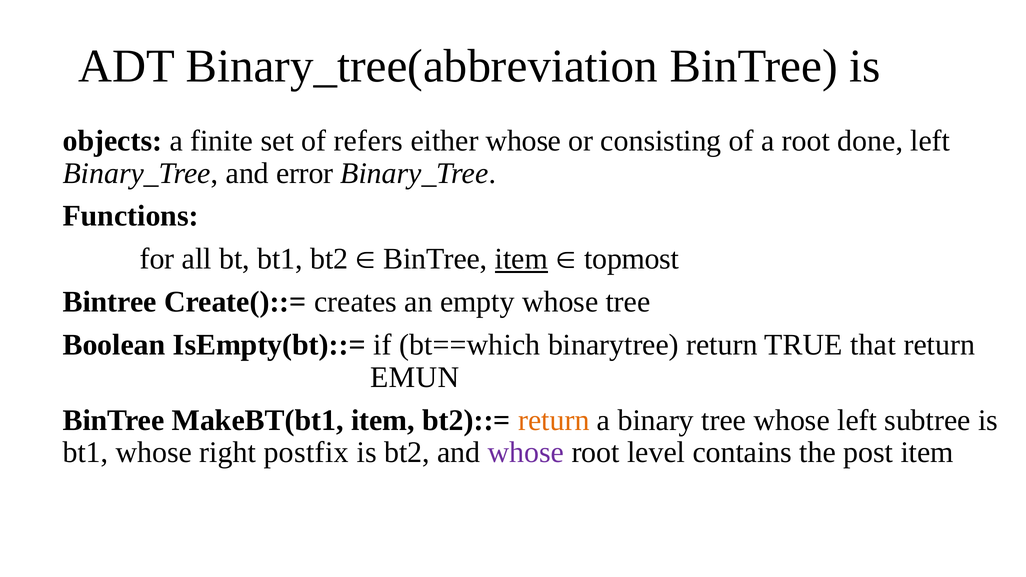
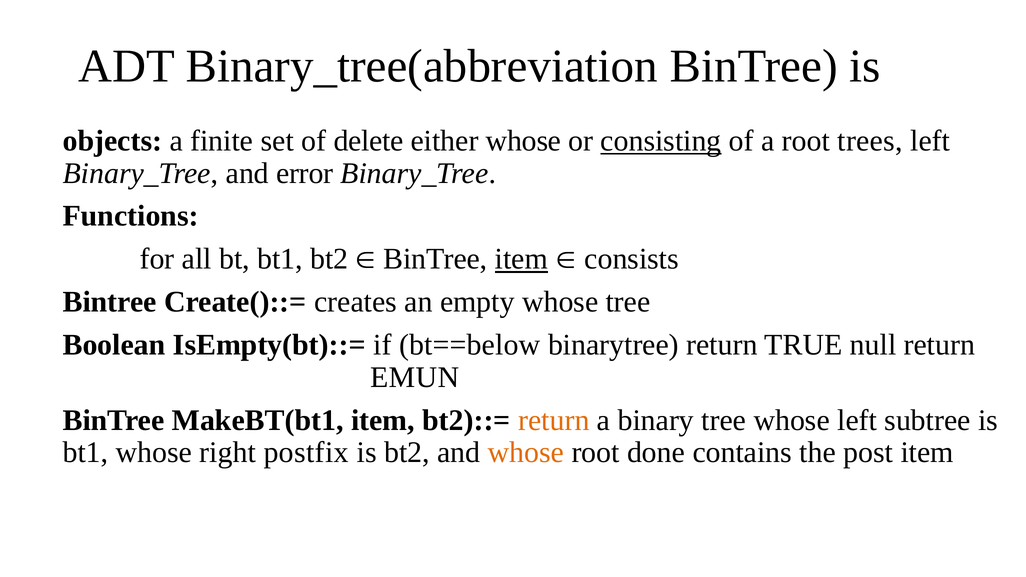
refers: refers -> delete (369, 141)
consisting underline: none -> present (661, 141)
done: done -> trees (870, 141)
topmost: topmost -> consists (632, 259)
bt==which: bt==which -> bt==below (470, 345)
that: that -> null (873, 345)
whose colour: purple -> orange (526, 453)
level: level -> done (656, 453)
